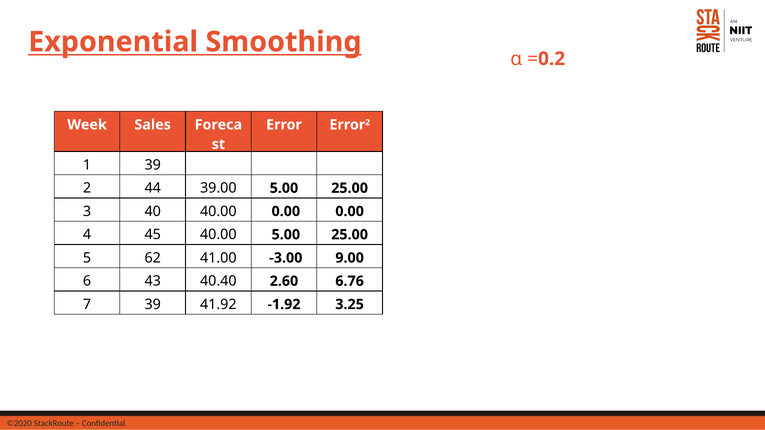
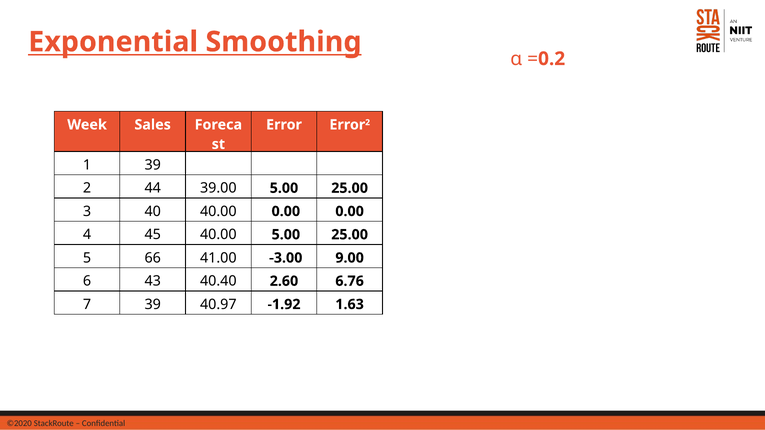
62: 62 -> 66 (153, 258)
41.92: 41.92 -> 40.97 (218, 305)
3.25: 3.25 -> 1.63 (350, 305)
